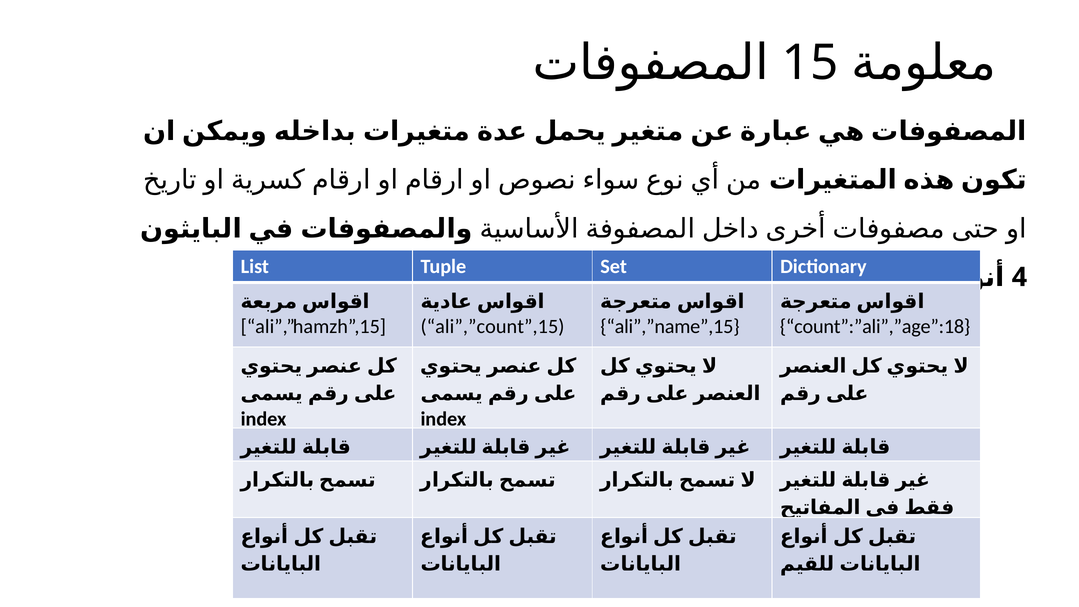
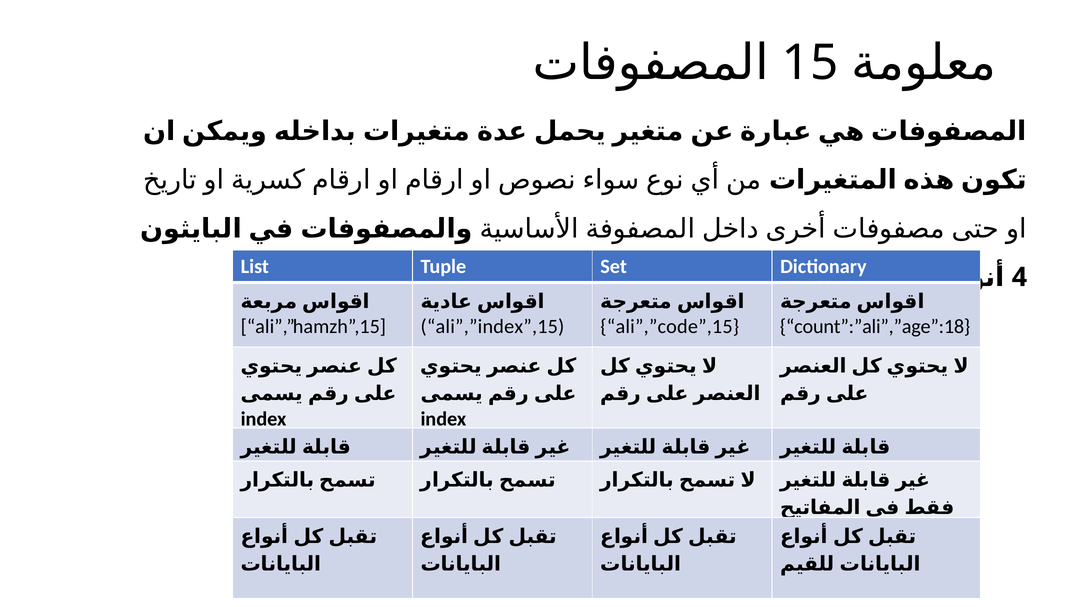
ali”,”count”,15: ali”,”count”,15 -> ali”,”index”,15 (492, 327)
ali”,”name”,15: ali”,”name”,15 -> ali”,”code”,15 (670, 327)
